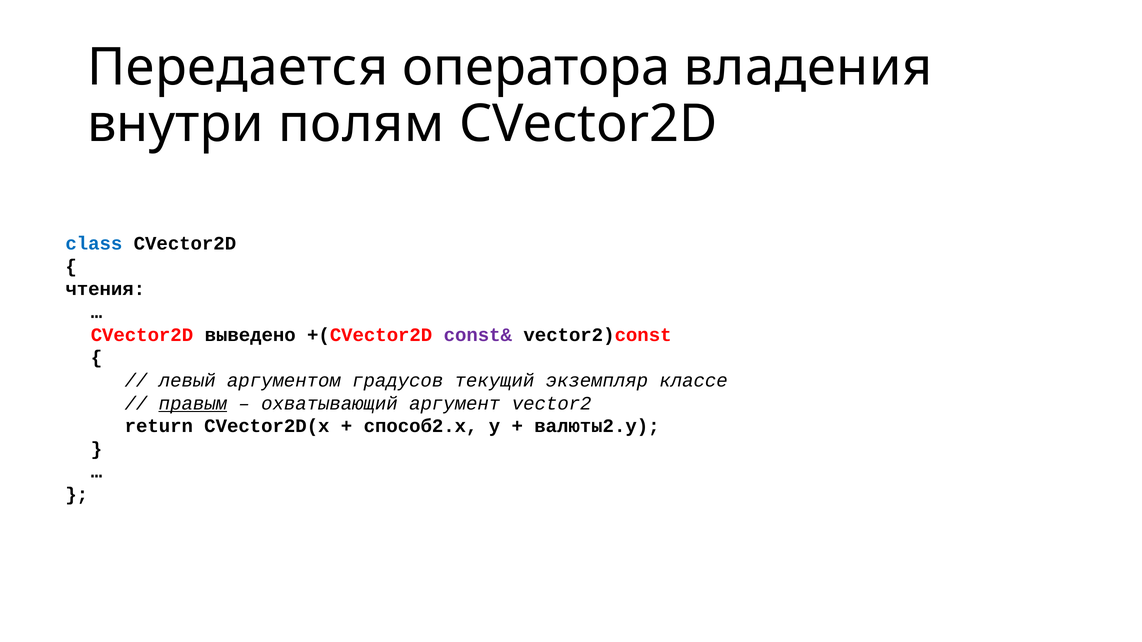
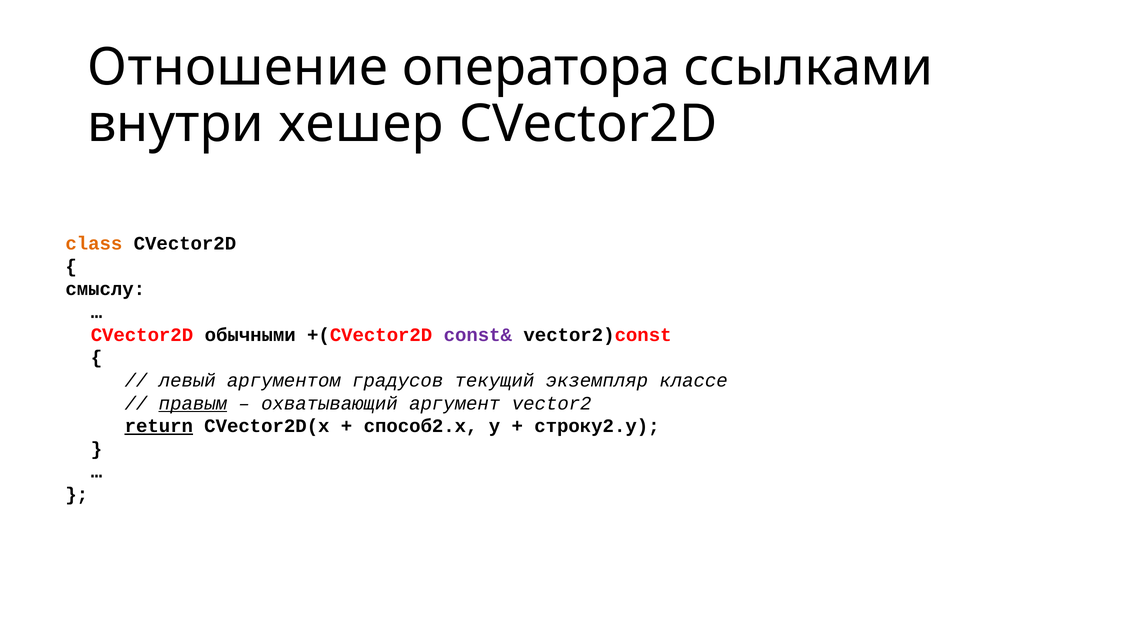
Передается: Передается -> Отношение (238, 68)
владения: владения -> ссылками (808, 68)
полям: полям -> хешер (361, 124)
class colour: blue -> orange (94, 244)
чтения: чтения -> смыслу (105, 289)
выведено: выведено -> обычными (250, 335)
return underline: none -> present (159, 426)
валюты2.y: валюты2.y -> строку2.y (597, 426)
